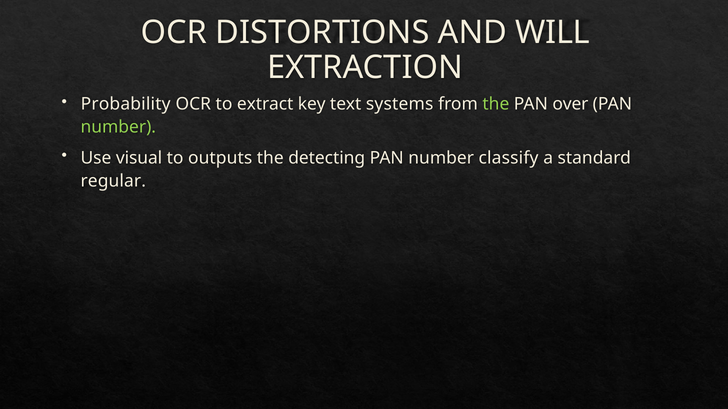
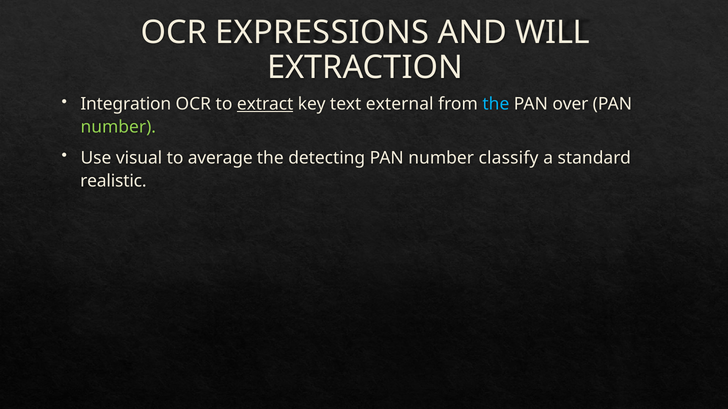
DISTORTIONS: DISTORTIONS -> EXPRESSIONS (322, 33)
Probability: Probability -> Integration (126, 104)
extract underline: none -> present (265, 104)
systems: systems -> external (400, 104)
the colour: light green -> light blue (496, 104)
outputs: outputs -> average (220, 158)
regular: regular -> realistic (113, 181)
